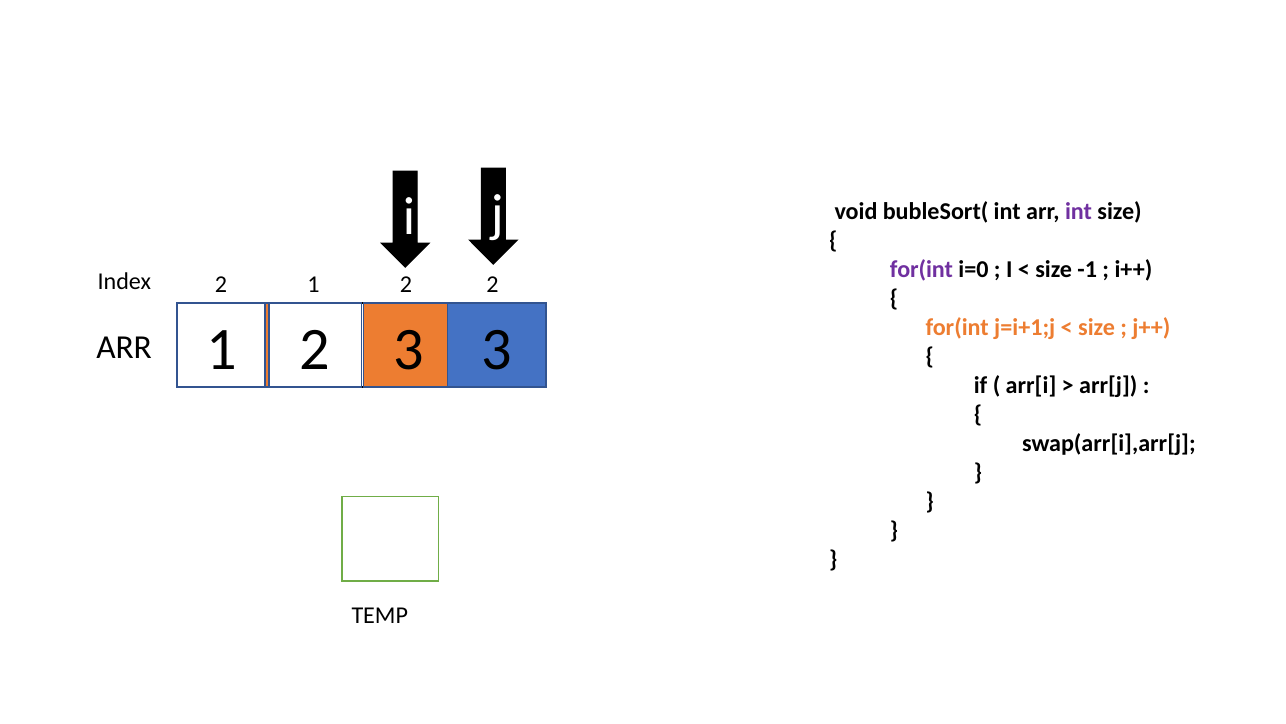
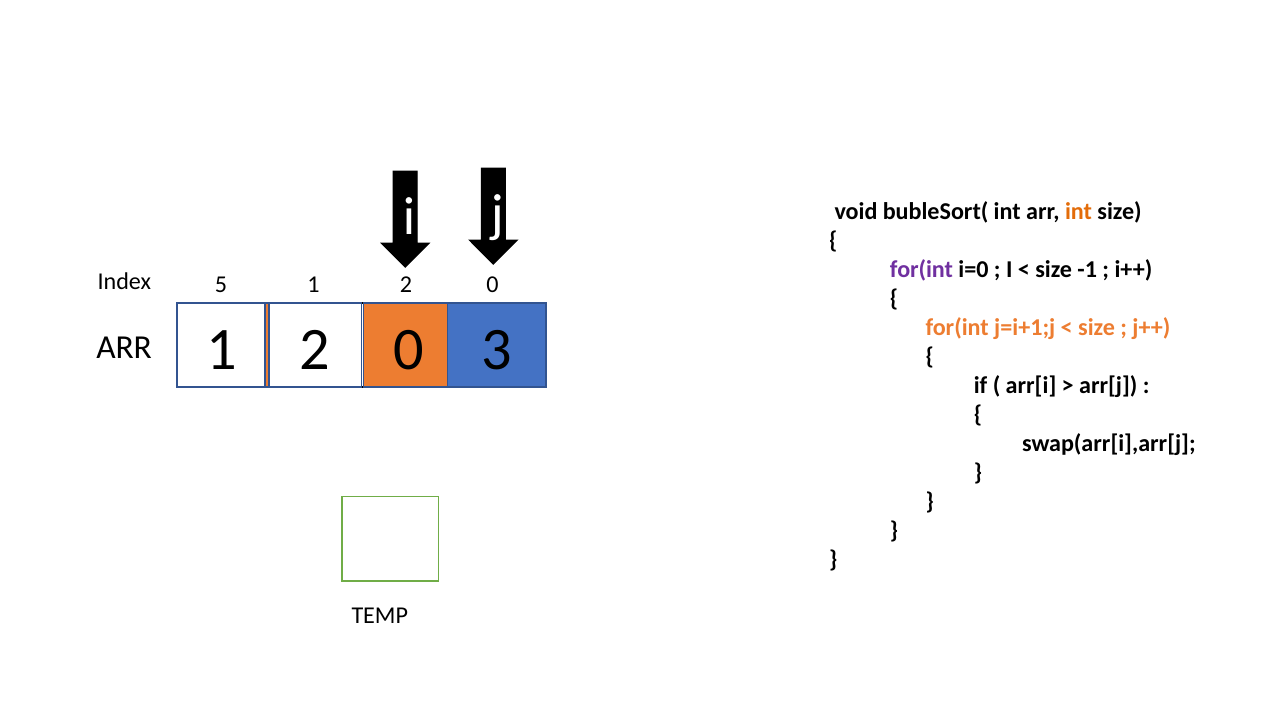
int colour: purple -> orange (1079, 212)
Index 2: 2 -> 5 (221, 285)
2 2: 2 -> 0 (492, 285)
3: 3 -> 0 (409, 349)
